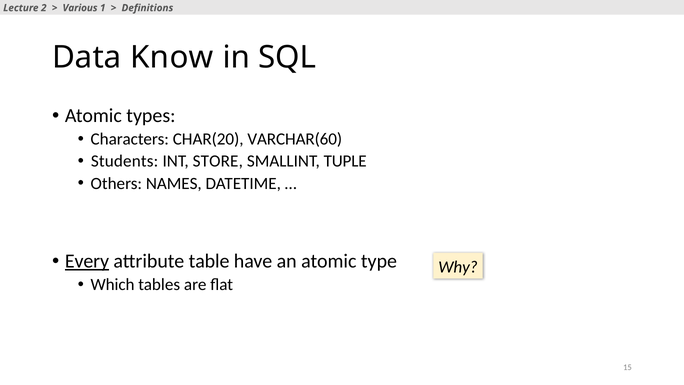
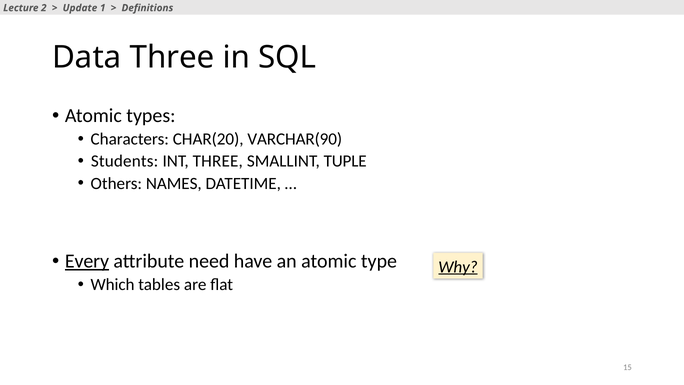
Various: Various -> Update (80, 8)
Data Know: Know -> Three (172, 57)
VARCHAR(60: VARCHAR(60 -> VARCHAR(90 (295, 139)
INT STORE: STORE -> THREE (218, 161)
table: table -> need (209, 261)
Why underline: none -> present (458, 267)
